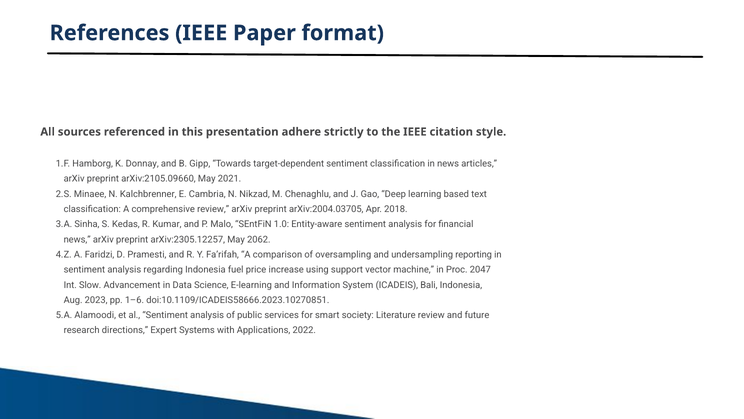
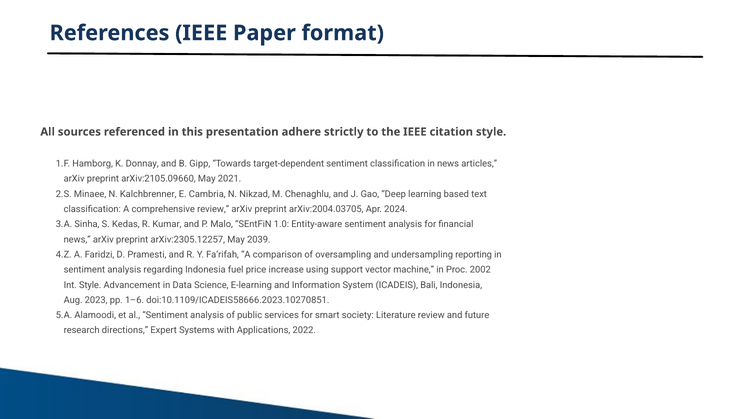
2018: 2018 -> 2024 (396, 209)
2062: 2062 -> 2039 (259, 239)
2047: 2047 -> 2002 (480, 269)
Int Slow: Slow -> Style (90, 285)
